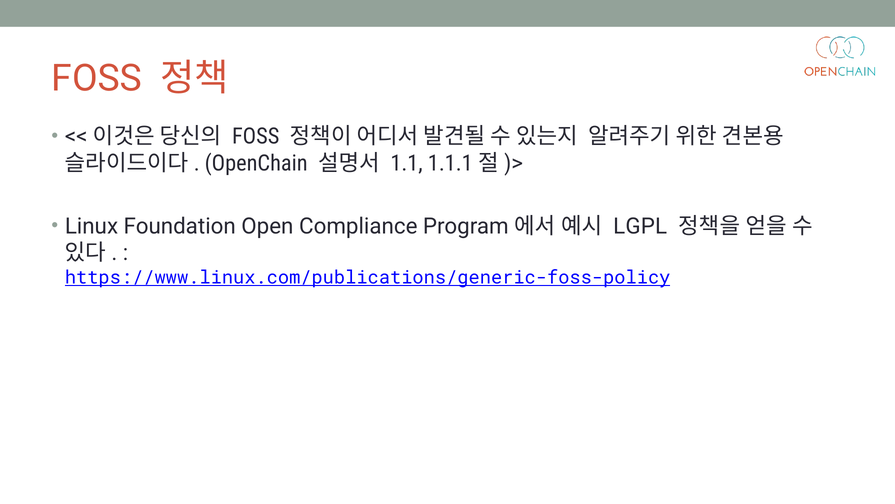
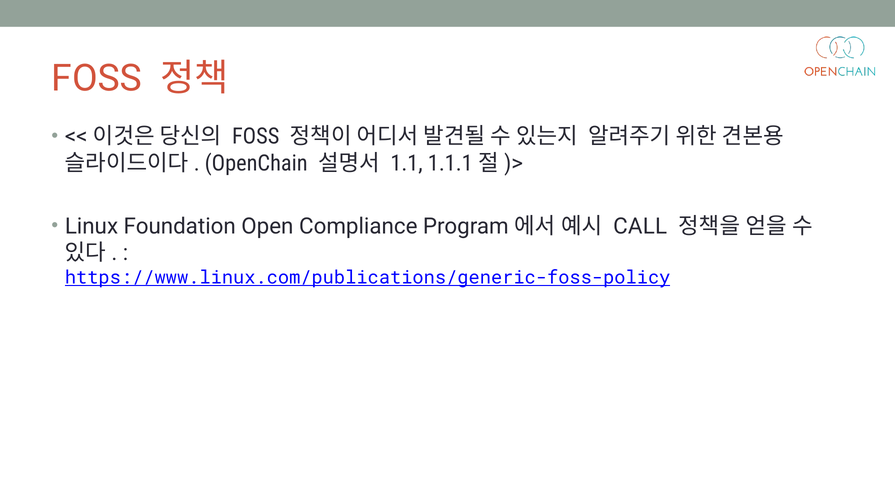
LGPL: LGPL -> CALL (640, 226)
